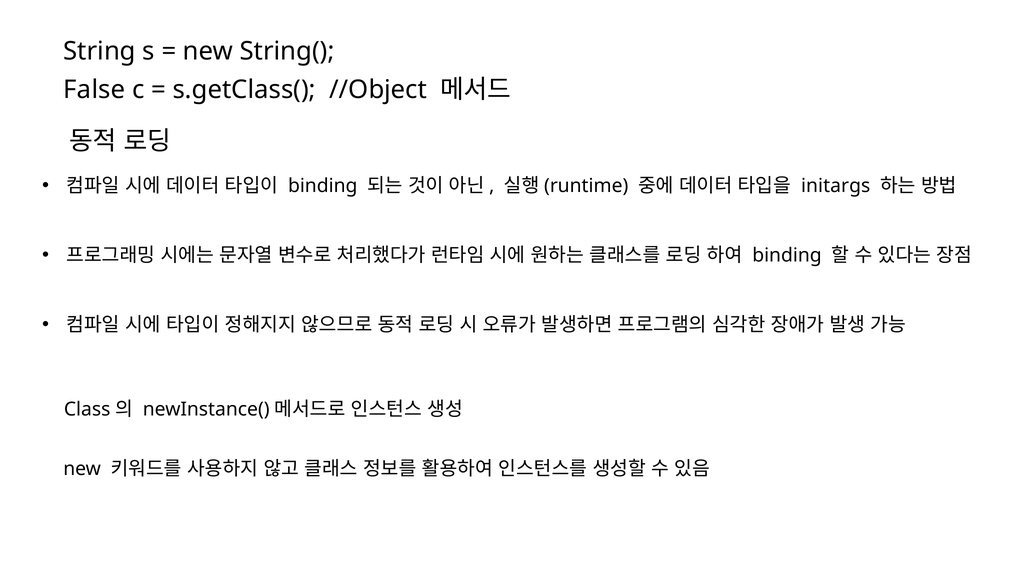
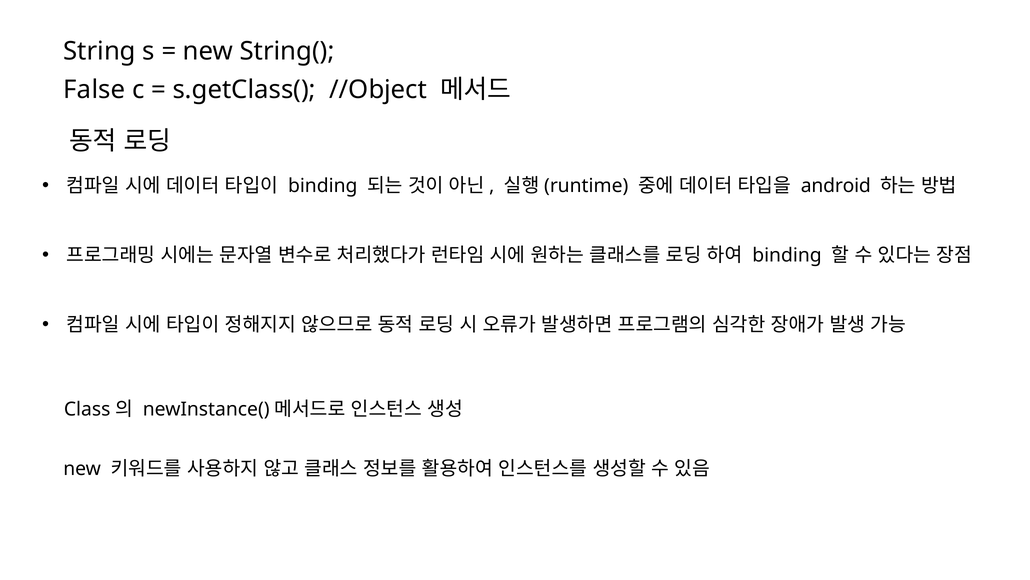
initargs: initargs -> android (836, 186)
